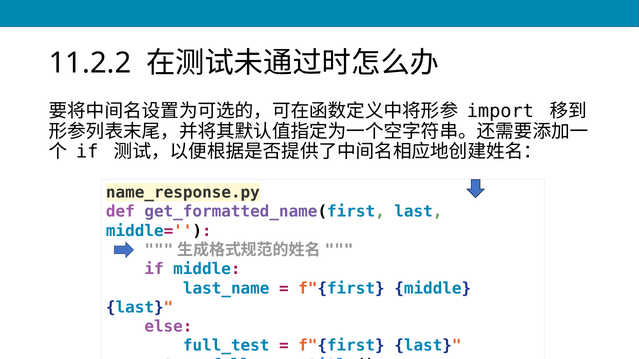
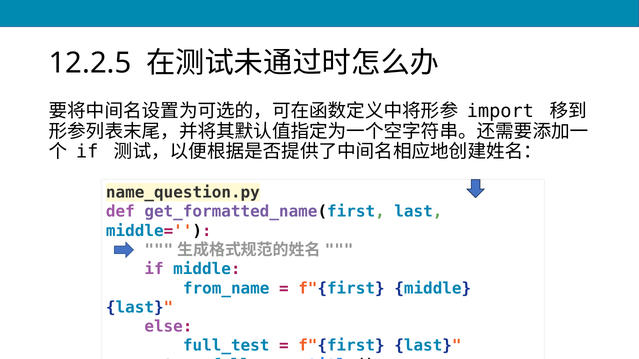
11.2.2: 11.2.2 -> 12.2.5 (90, 63)
name_response.py: name_response.py -> name_question.py (183, 193)
last_name: last_name -> from_name (226, 289)
